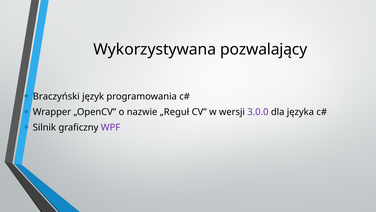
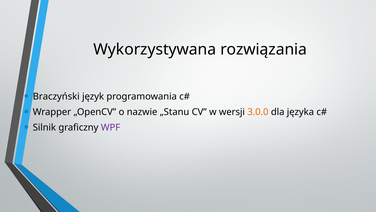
pozwalający: pozwalający -> rozwiązania (264, 49)
„Reguł: „Reguł -> „Stanu (175, 112)
3.0.0 colour: purple -> orange (258, 112)
